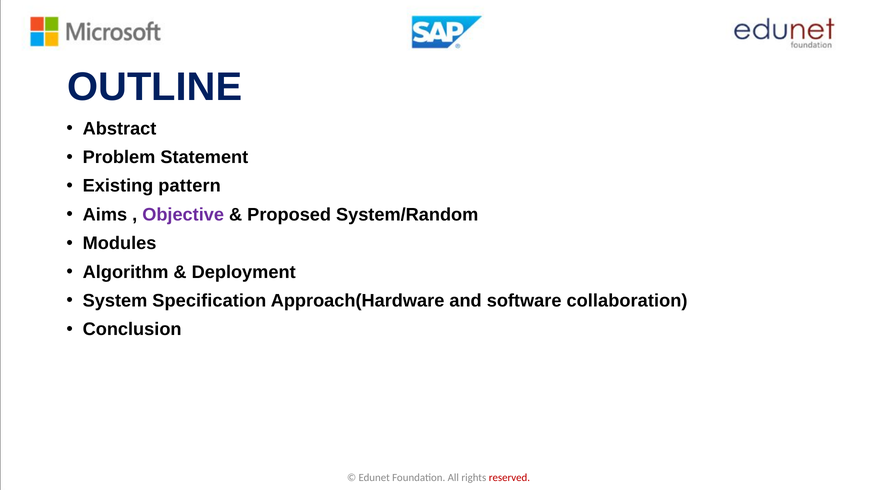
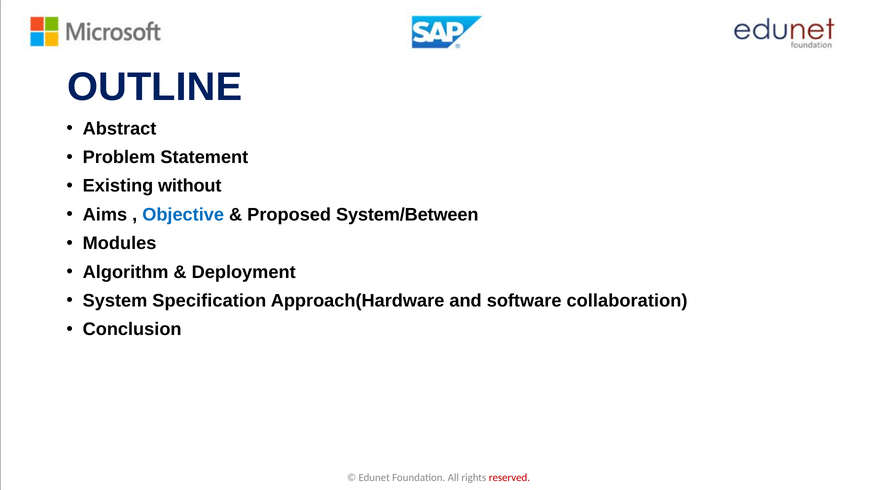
pattern: pattern -> without (190, 186)
Objective colour: purple -> blue (183, 215)
System/Random: System/Random -> System/Between (407, 215)
